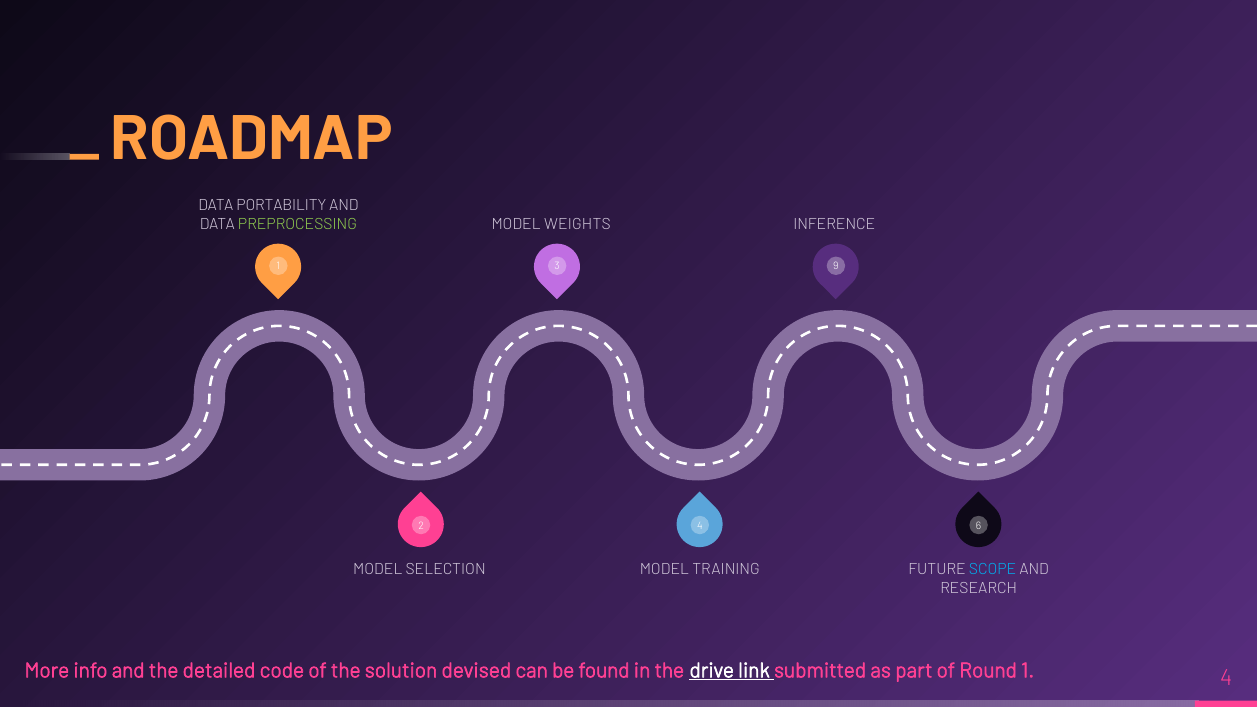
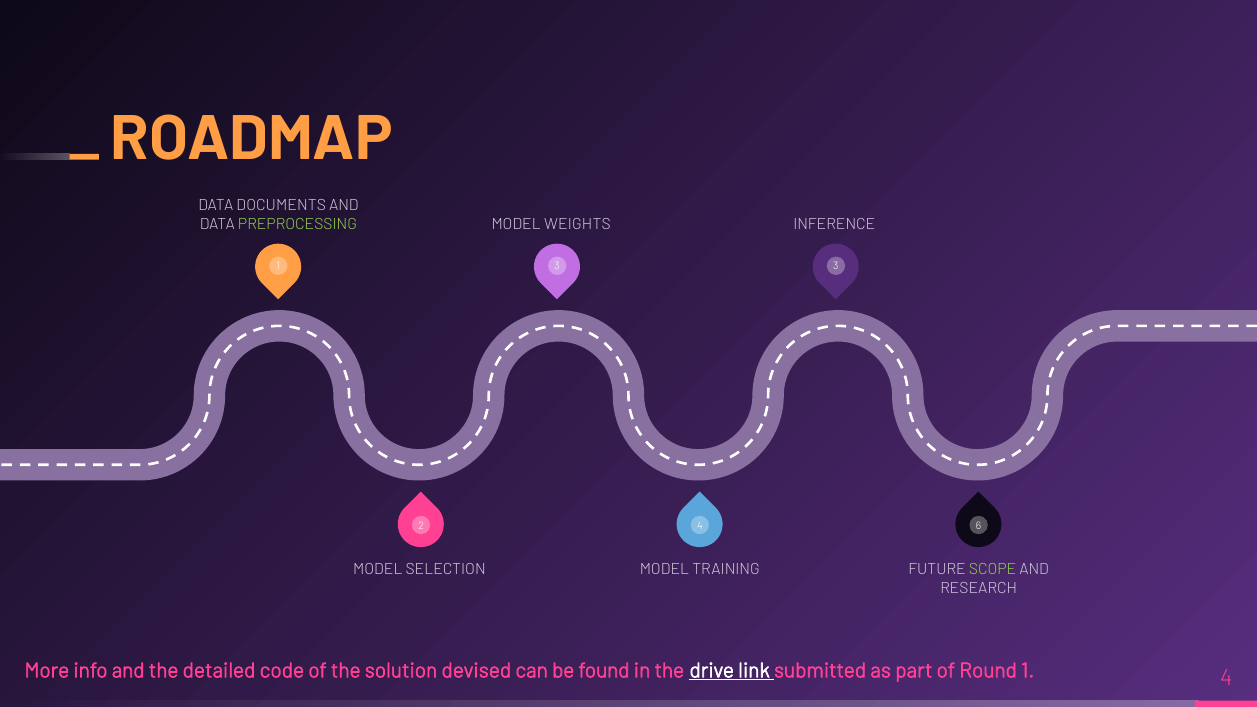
PORTABILITY: PORTABILITY -> DOCUMENTS (281, 205)
3 9: 9 -> 3 (836, 267)
SCOPE colour: light blue -> light green (993, 569)
